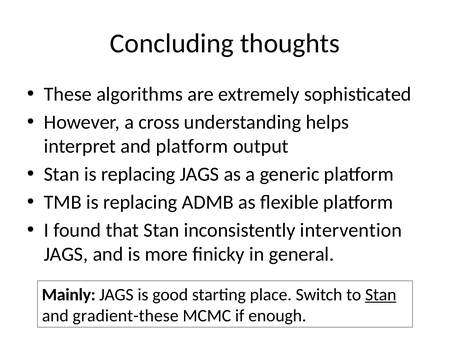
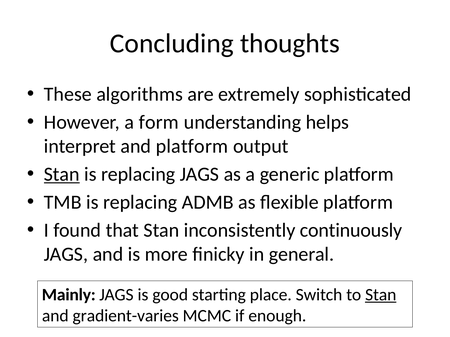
cross: cross -> form (159, 122)
Stan underline: none -> present (62, 174)
intervention: intervention -> continuously (351, 231)
gradient-these: gradient-these -> gradient-varies (126, 316)
